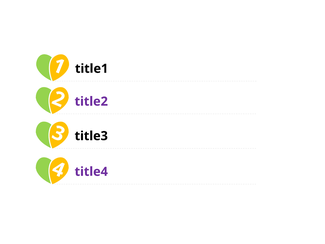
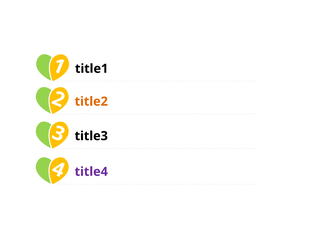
title2 colour: purple -> orange (91, 101)
